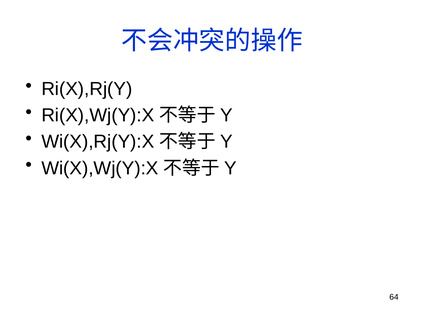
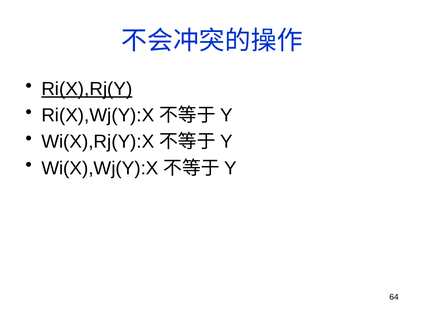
Ri(X),Rj(Y underline: none -> present (87, 89)
